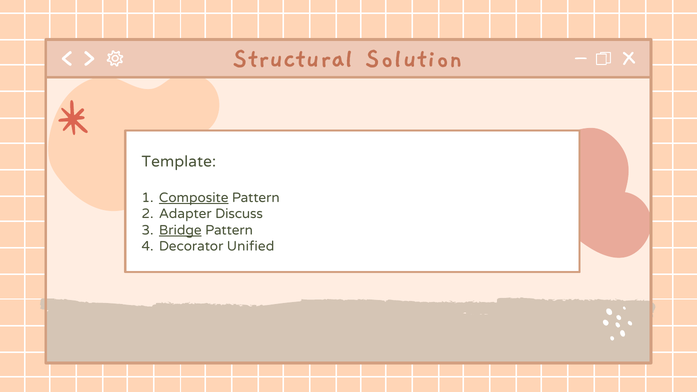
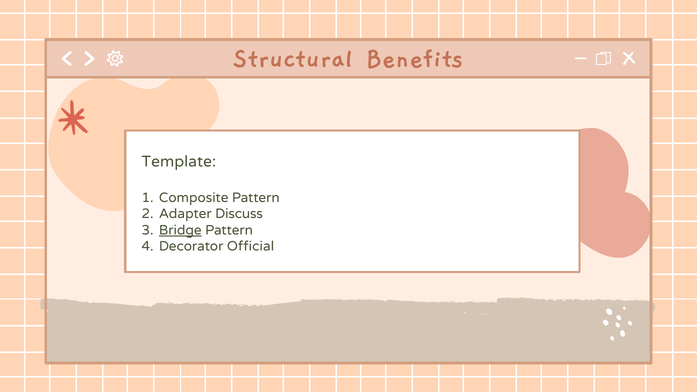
Solution: Solution -> Benefits (415, 58)
Composite underline: present -> none (194, 198)
Unified: Unified -> Official (251, 247)
